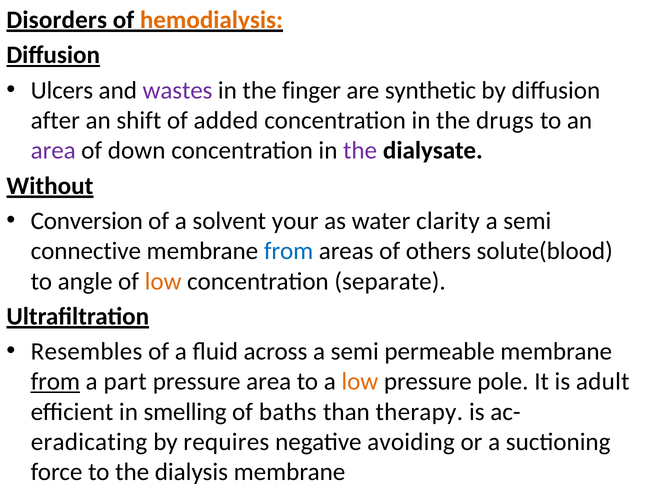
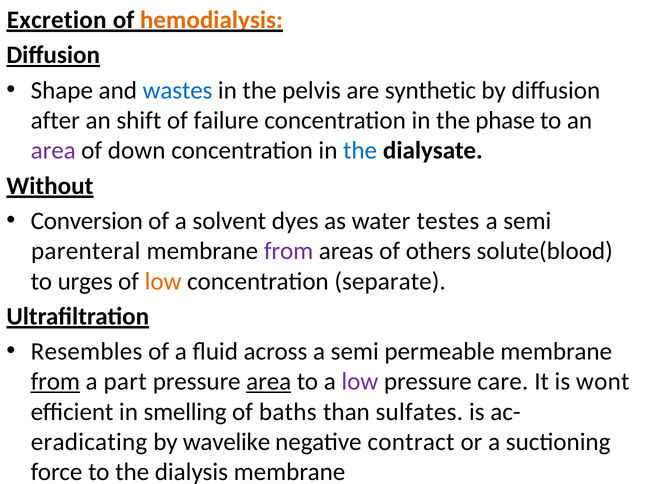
Disorders: Disorders -> Excretion (57, 20)
Ulcers: Ulcers -> Shape (62, 90)
wastes colour: purple -> blue (178, 90)
finger: finger -> pelvis (311, 90)
added: added -> failure (226, 121)
drugs: drugs -> phase (505, 121)
the colour: purple -> blue (360, 151)
your: your -> dyes (295, 221)
clarity: clarity -> testes (448, 221)
connective: connective -> parenteral (86, 251)
from colour: blue -> purple (289, 251)
angle: angle -> urges (85, 282)
area underline: none -> present (269, 382)
low colour: orange -> purple (360, 382)
pole: pole -> care (503, 382)
adult: adult -> wont (603, 382)
therapy: therapy -> sulfates (419, 412)
requires: requires -> wavelike (227, 442)
avoiding: avoiding -> contract (411, 442)
